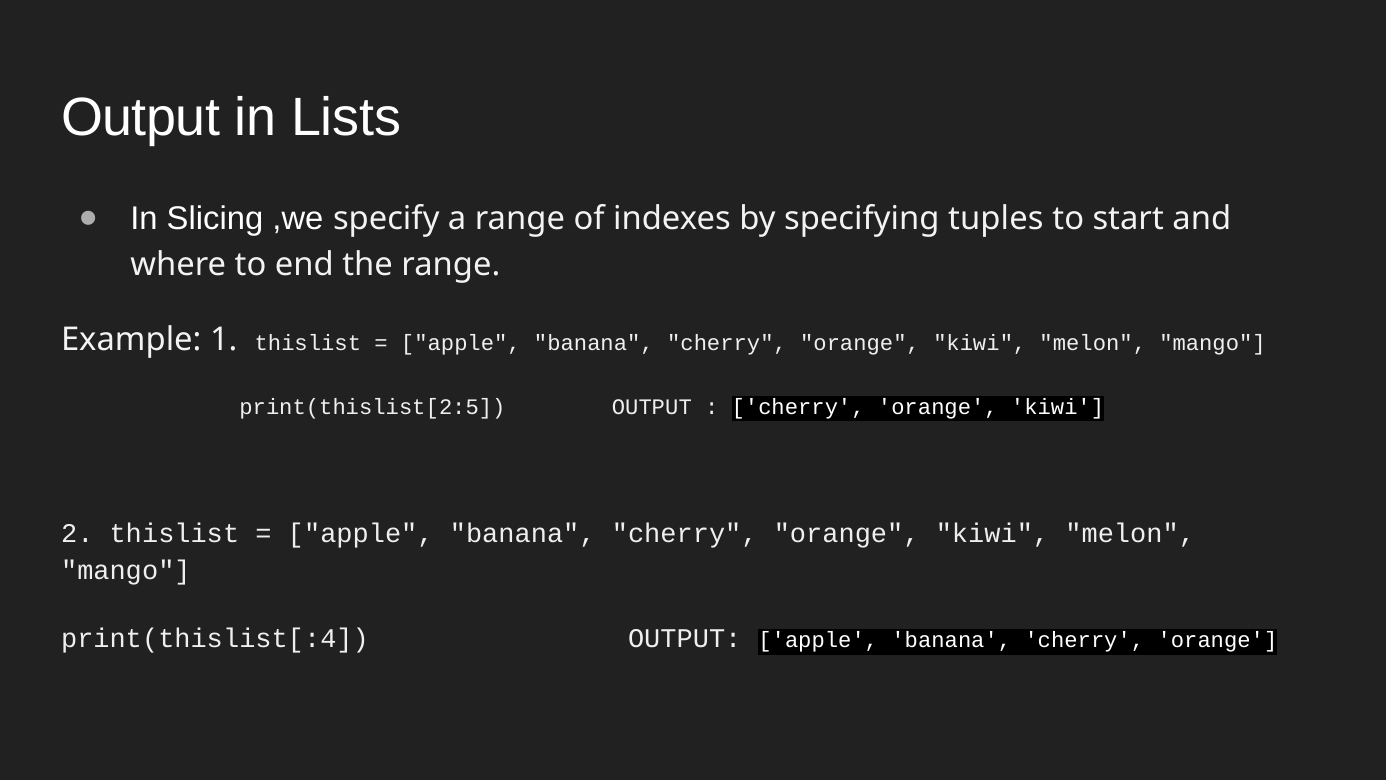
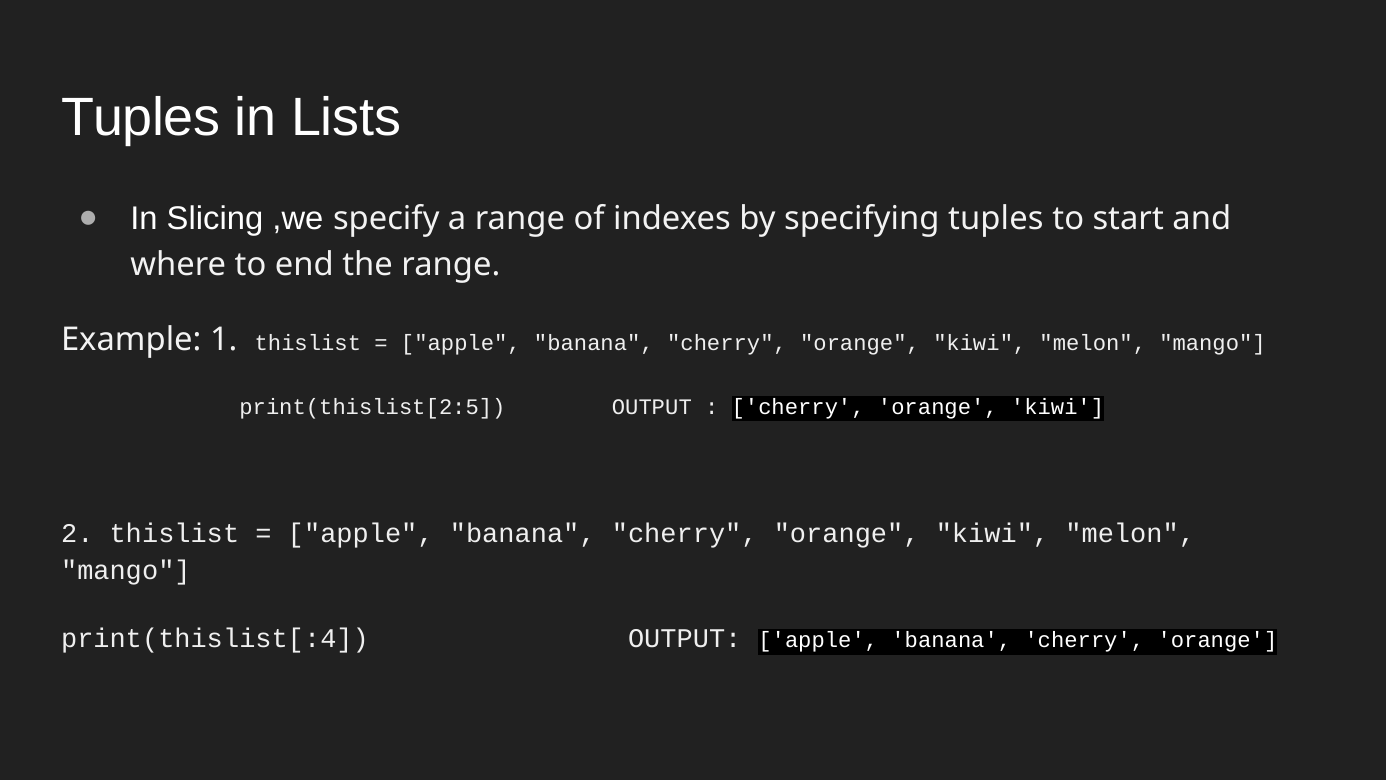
Output: Output -> Tuples (141, 117)
